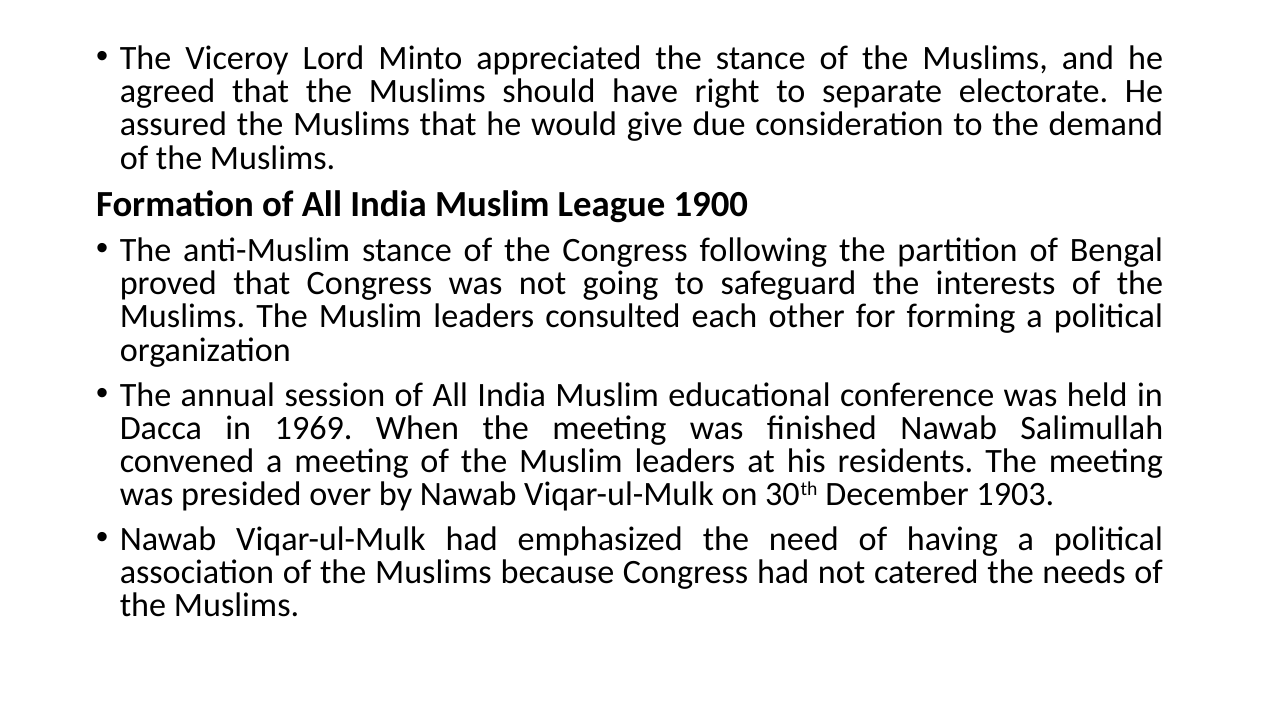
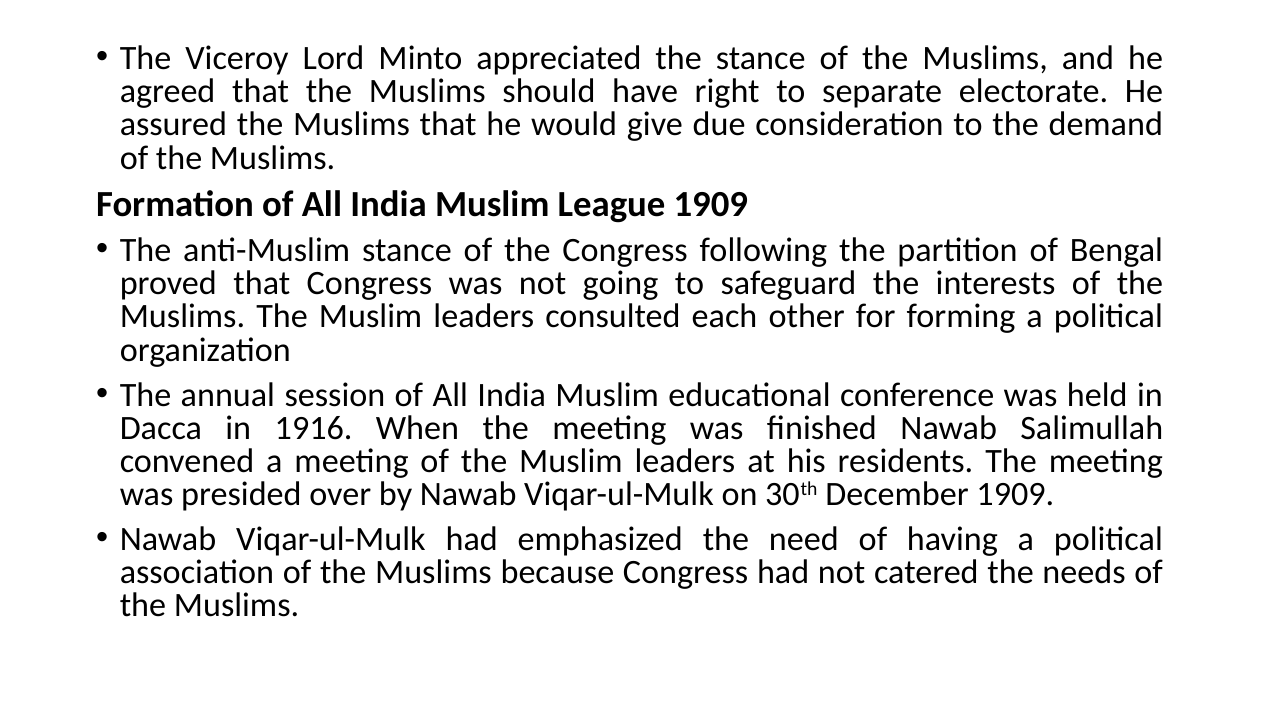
League 1900: 1900 -> 1909 (711, 204)
1969: 1969 -> 1916 (314, 428)
December 1903: 1903 -> 1909 (1015, 495)
